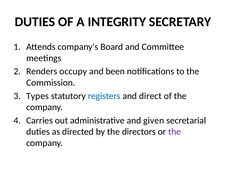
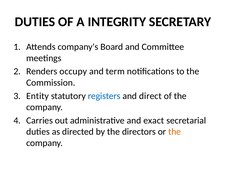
been: been -> term (115, 72)
Types: Types -> Entity (38, 96)
given: given -> exact (154, 121)
the colour: purple -> orange (175, 132)
